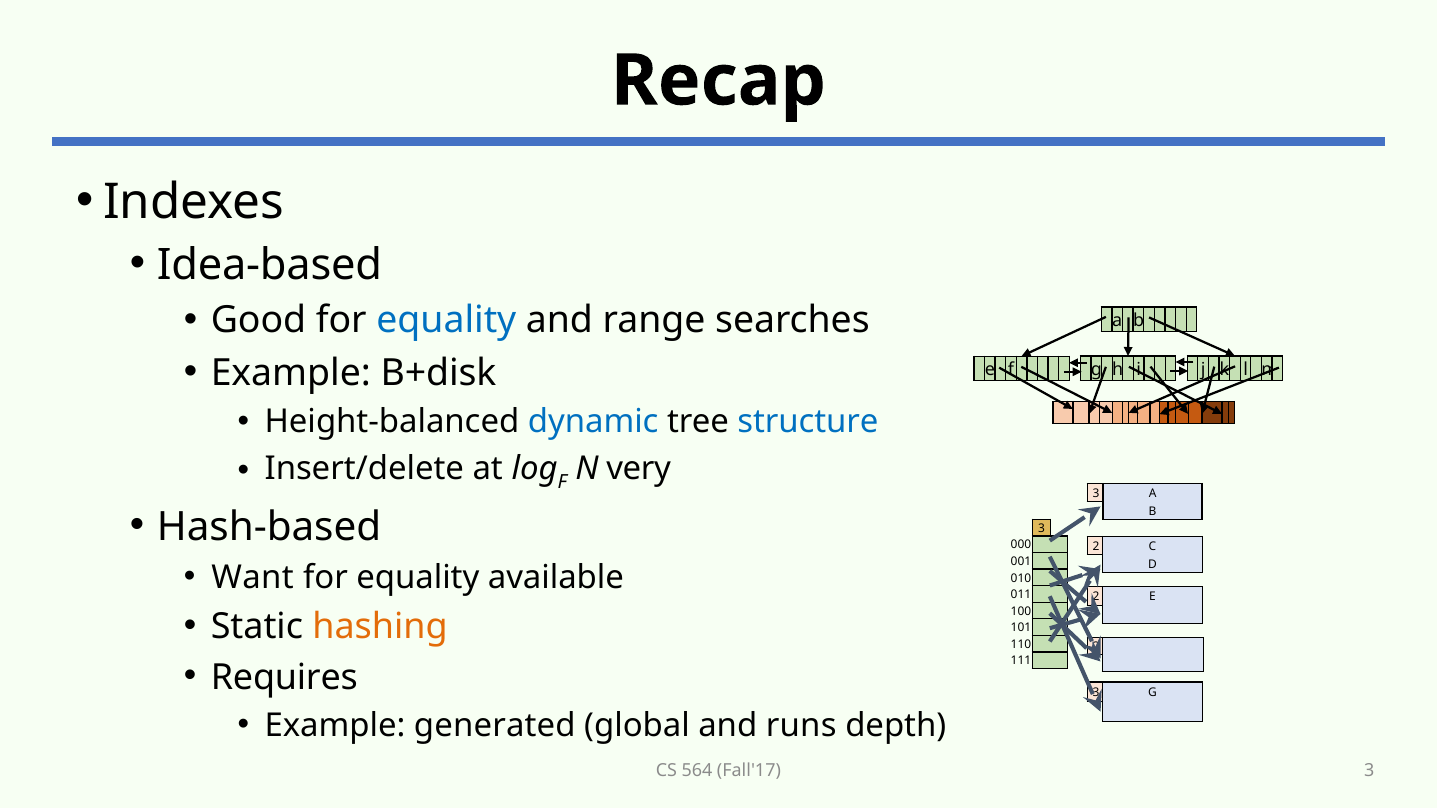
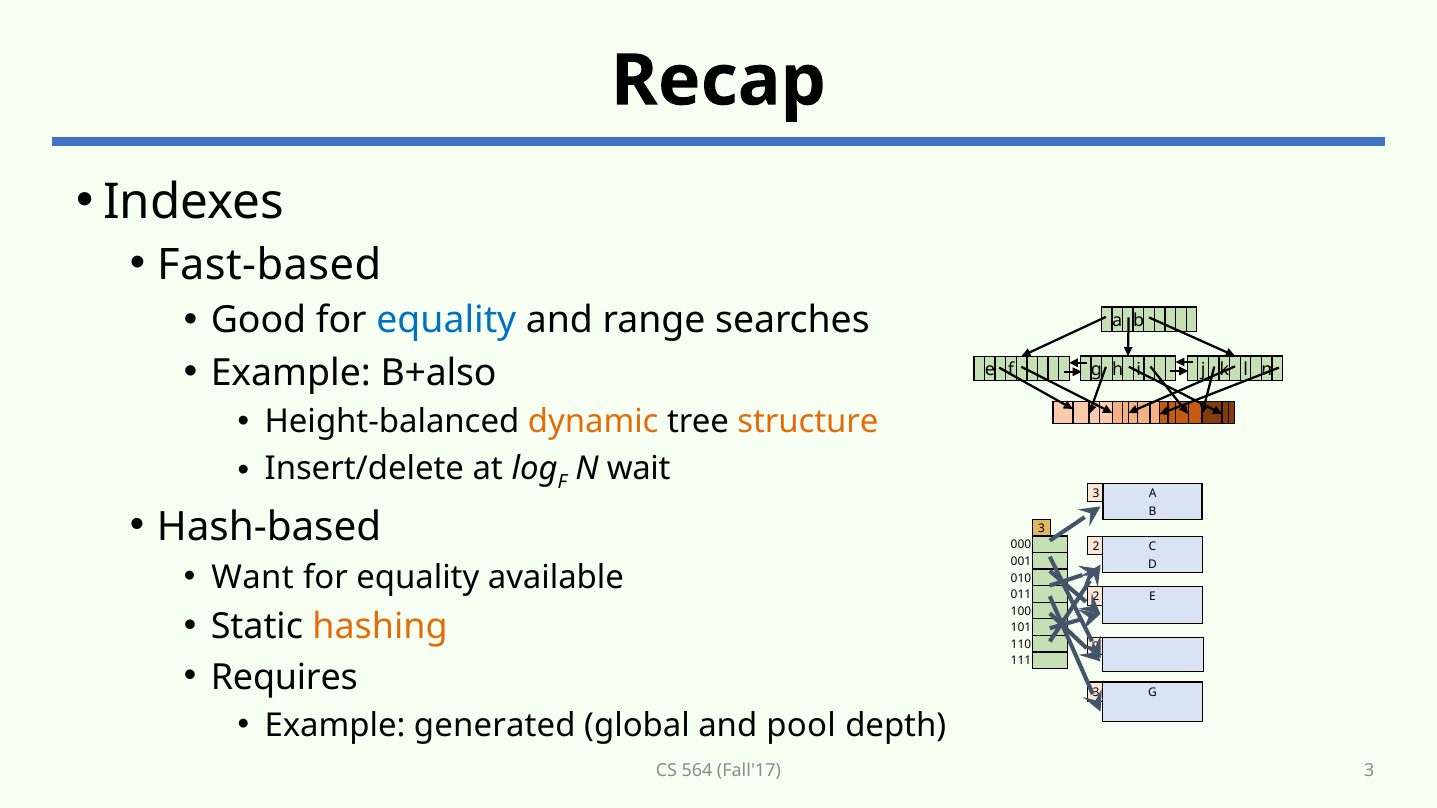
Idea-based: Idea-based -> Fast-based (269, 265)
B+disk: B+disk -> B+also (439, 373)
dynamic colour: blue -> orange (593, 422)
structure colour: blue -> orange (808, 422)
very: very -> wait (639, 469)
runs: runs -> pool (801, 726)
